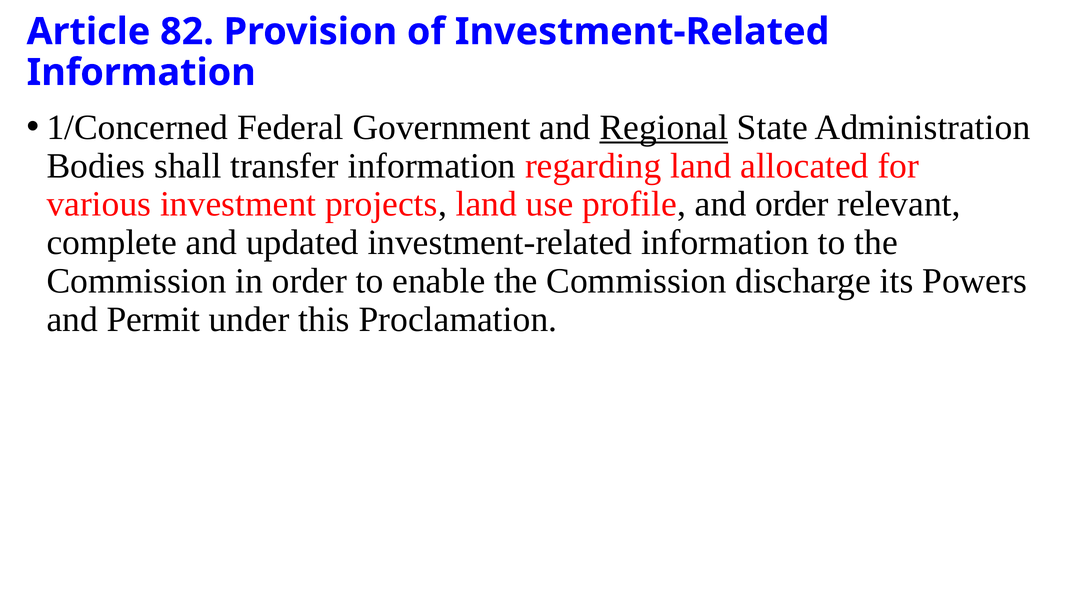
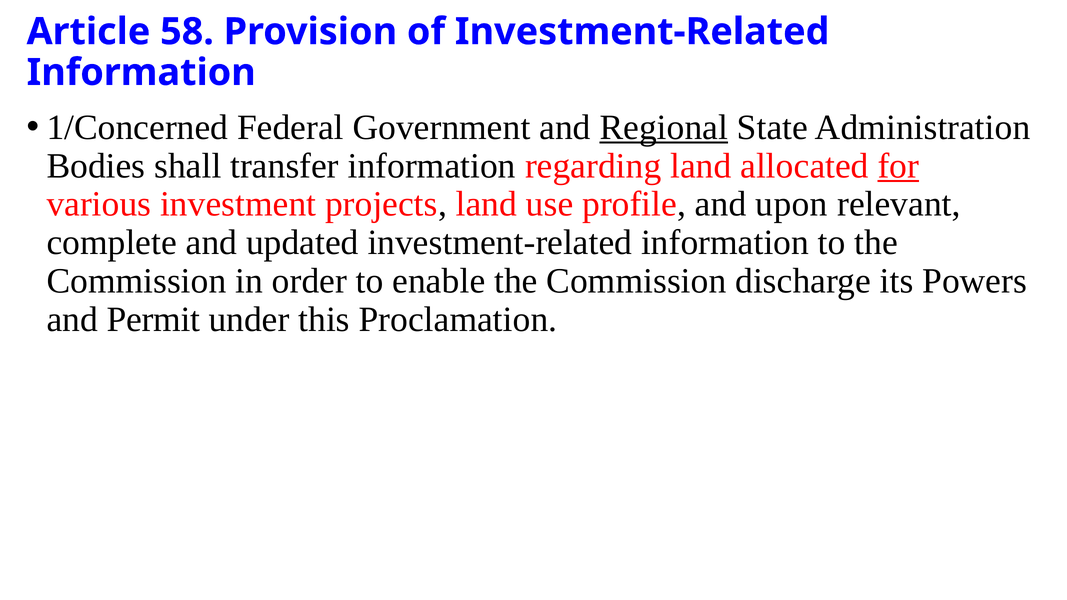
82: 82 -> 58 (187, 32)
for underline: none -> present (898, 166)
and order: order -> upon (792, 204)
